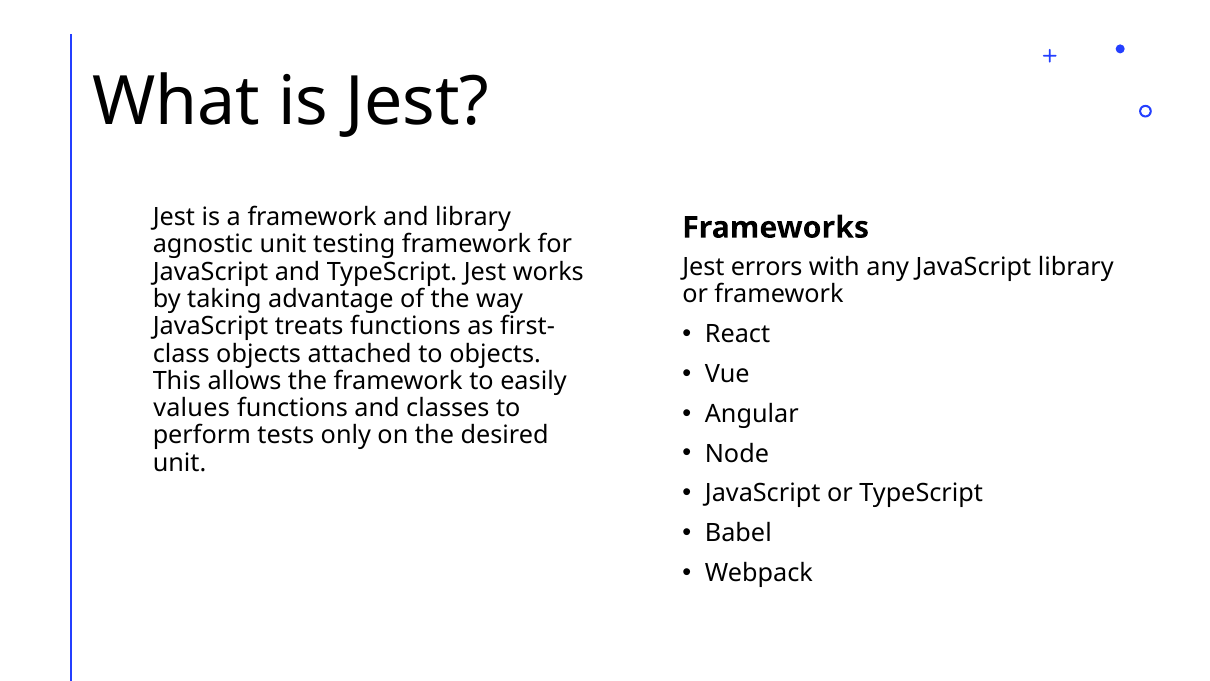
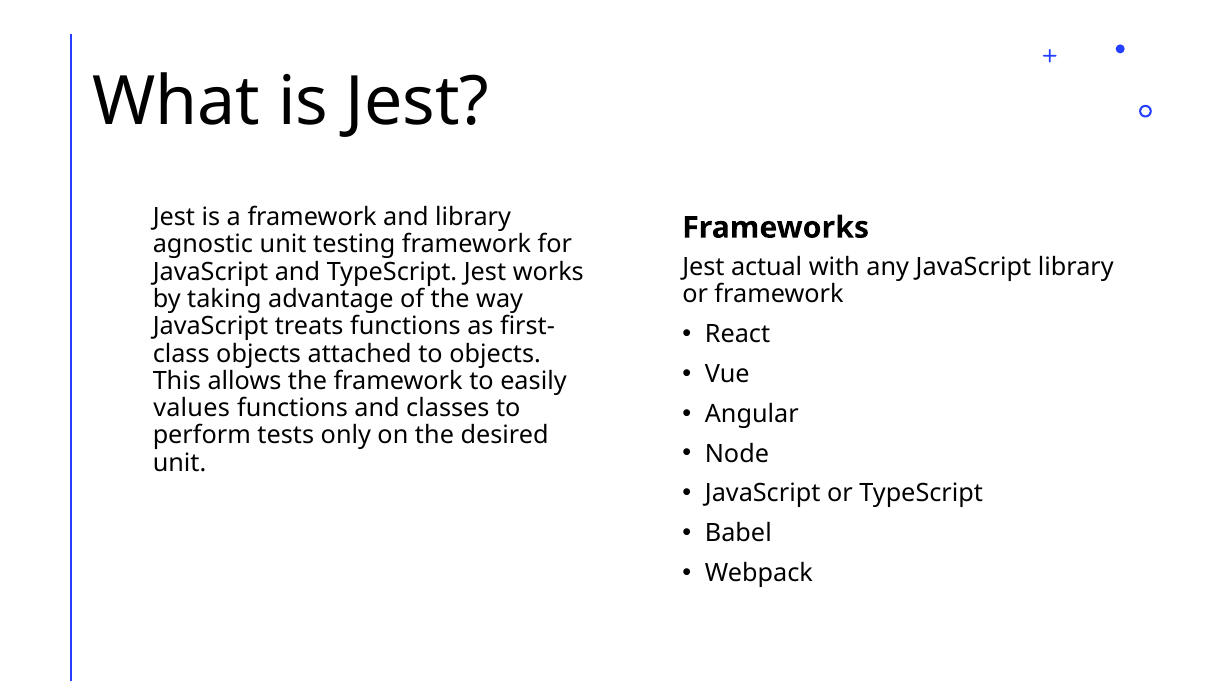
errors: errors -> actual (767, 267)
